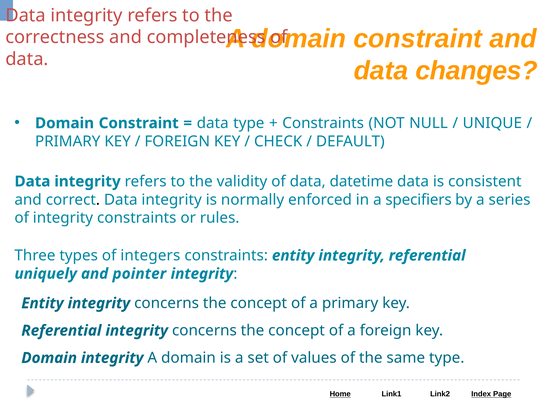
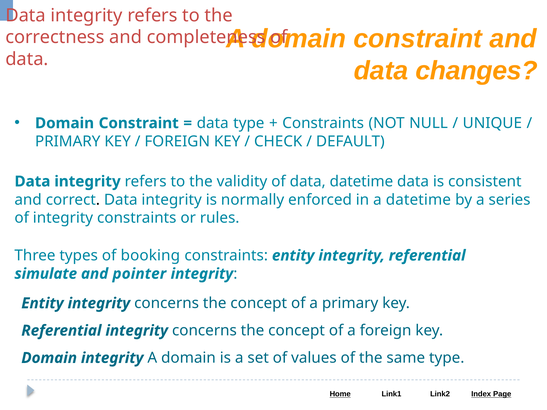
a specifiers: specifiers -> datetime (418, 200)
integers: integers -> booking (150, 256)
uniquely: uniquely -> simulate (46, 274)
